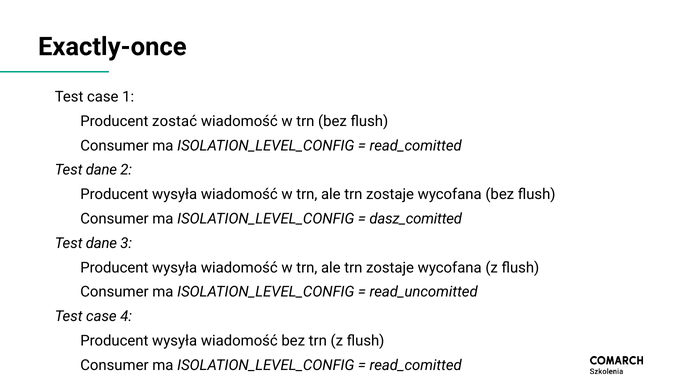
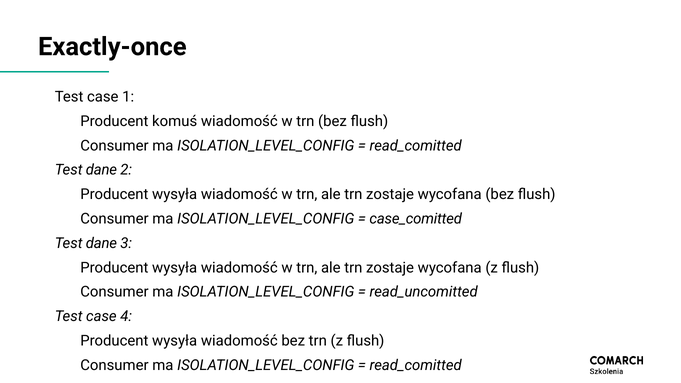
zostać: zostać -> komuś (175, 121)
dasz_comitted: dasz_comitted -> case_comitted (416, 219)
